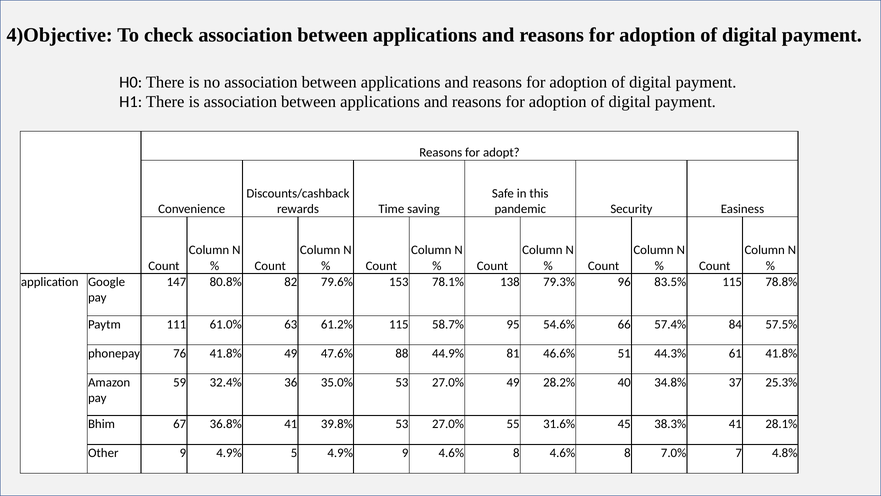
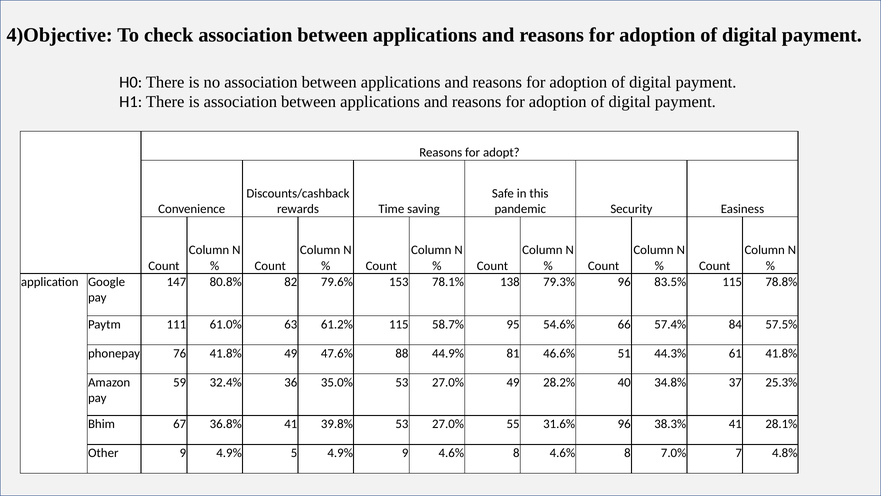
31.6% 45: 45 -> 96 (624, 424)
